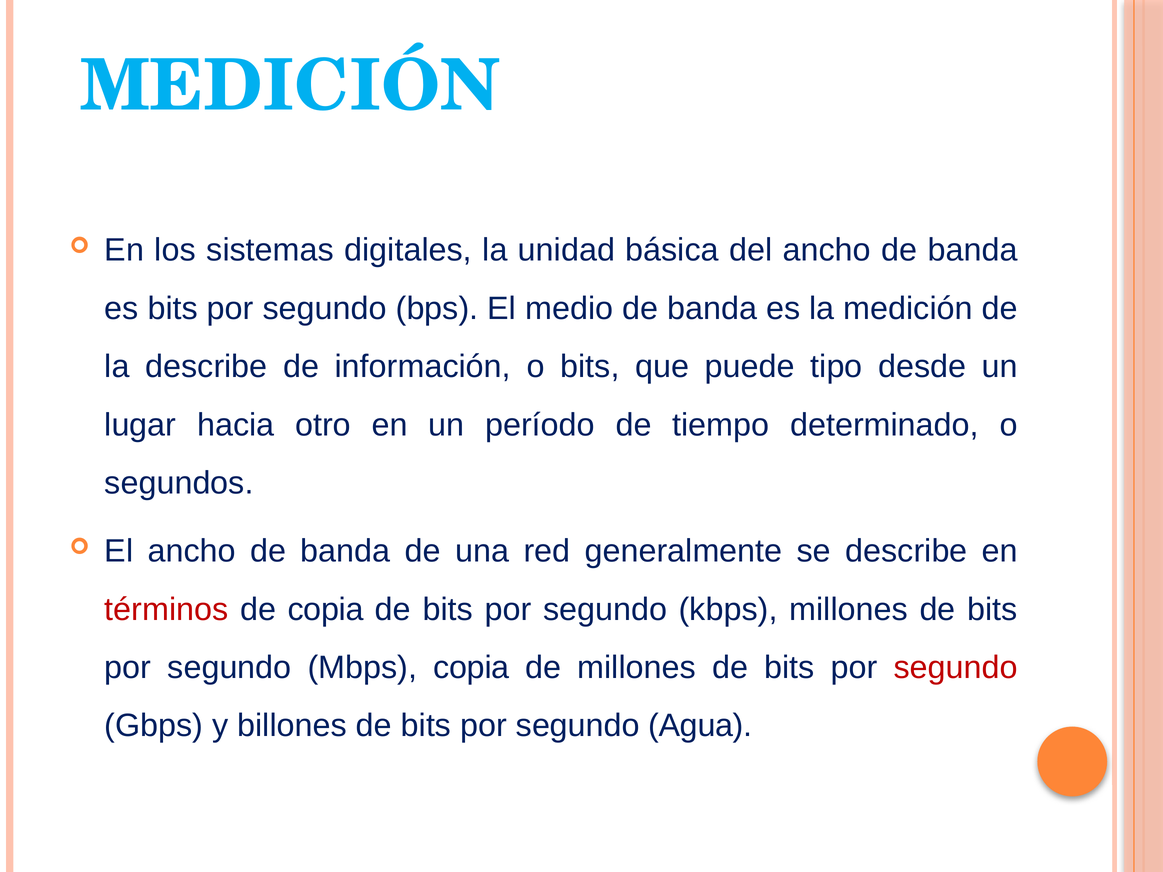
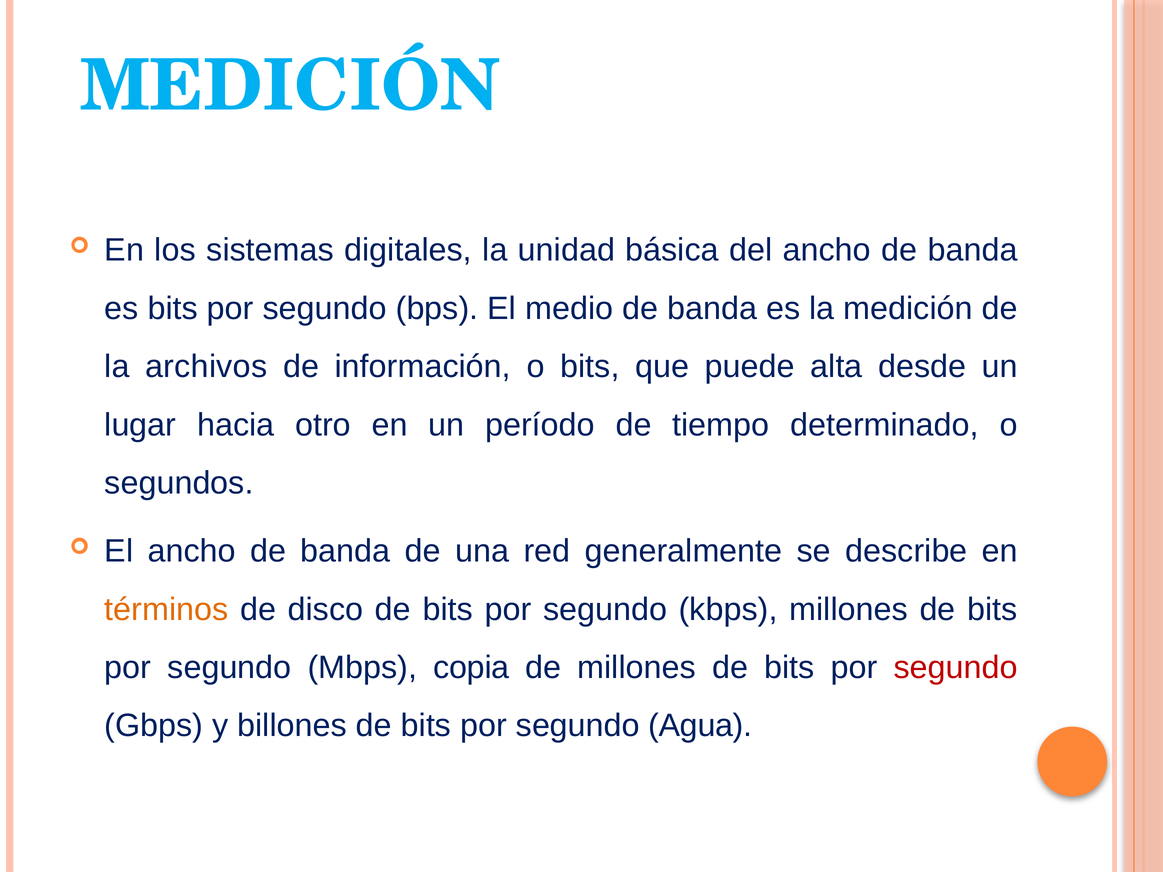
la describe: describe -> archivos (206, 367)
tipo: tipo -> alta (836, 367)
términos colour: red -> orange (166, 610)
de copia: copia -> disco (325, 610)
